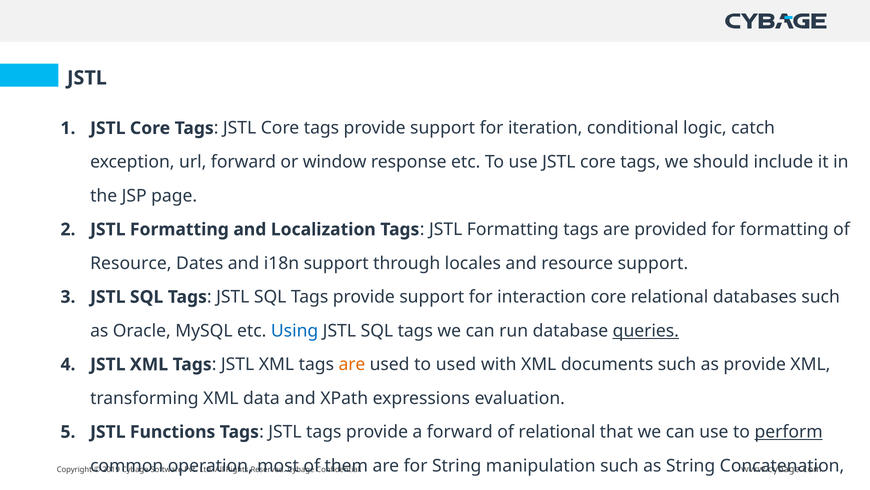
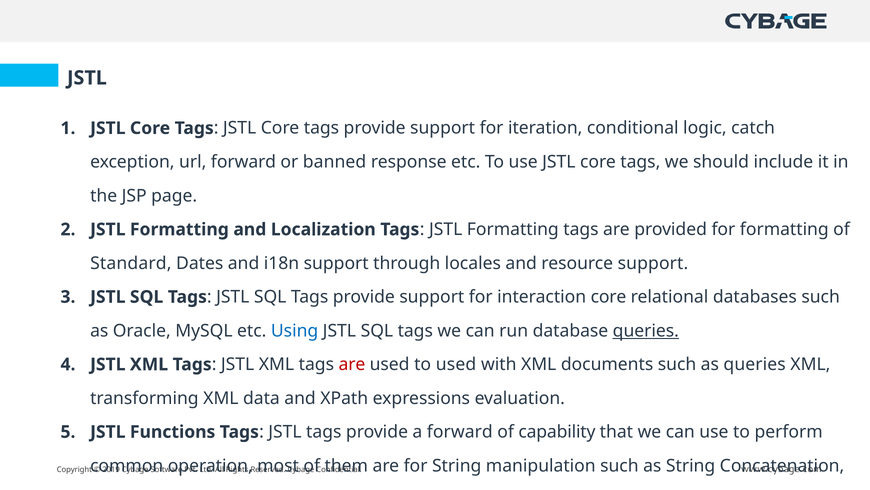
window: window -> banned (335, 162)
Resource: Resource -> Standard (131, 263)
are colour: orange -> red (352, 364)
as provide: provide -> queries (755, 364)
of relational: relational -> capability (557, 432)
perform underline: present -> none (789, 432)
